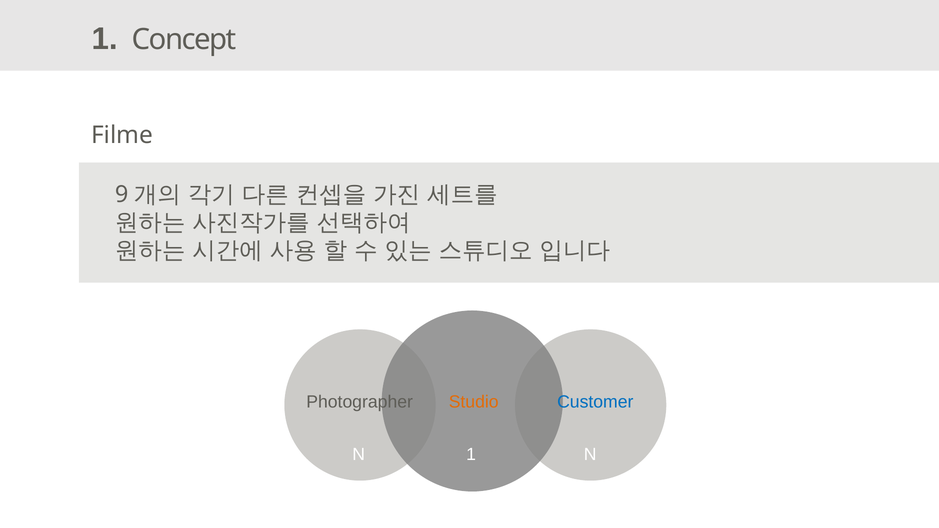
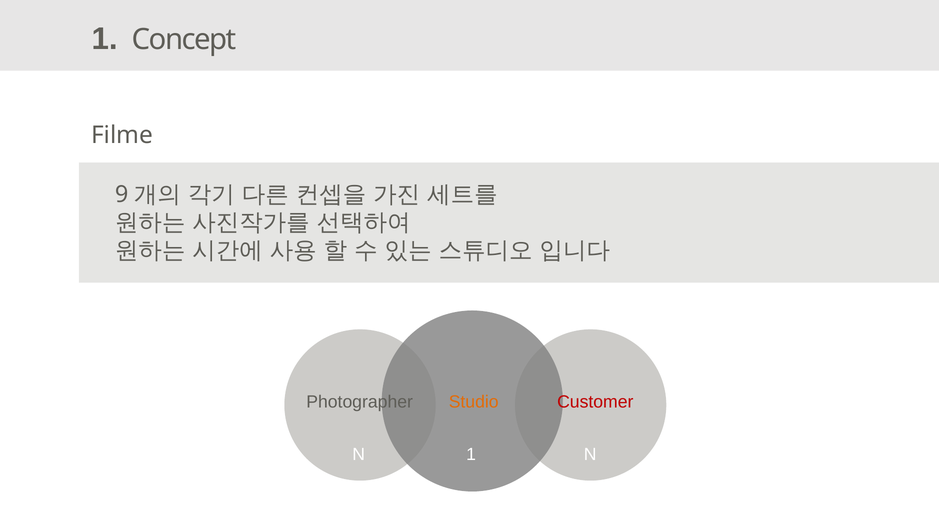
Customer colour: blue -> red (595, 402)
